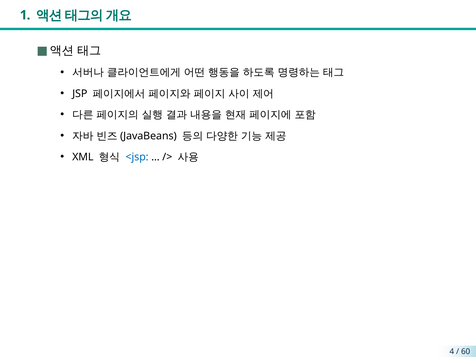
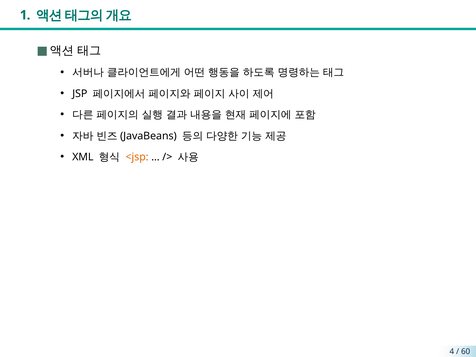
<jsp colour: blue -> orange (137, 157)
